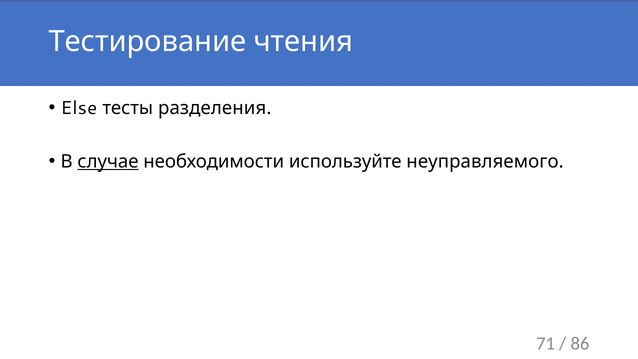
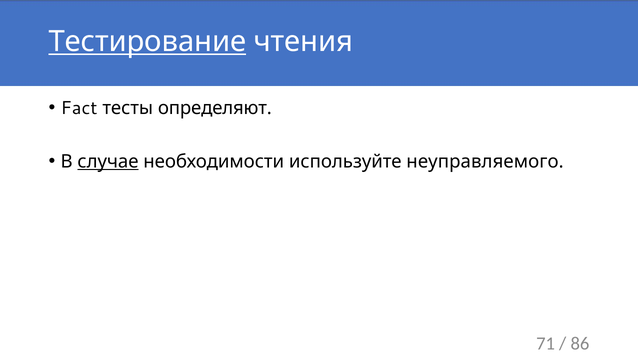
Тестирование underline: none -> present (147, 42)
Else: Else -> Fact (79, 108)
разделения: разделения -> определяют (215, 108)
